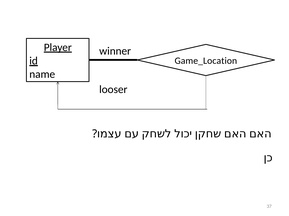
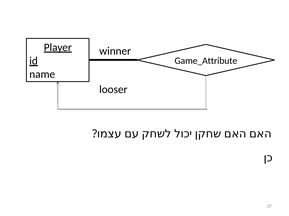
Game_Location: Game_Location -> Game_Attribute (206, 61)
